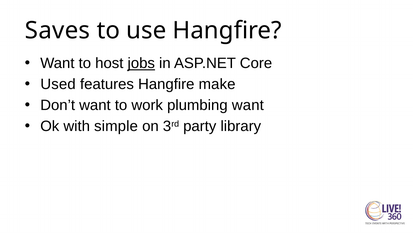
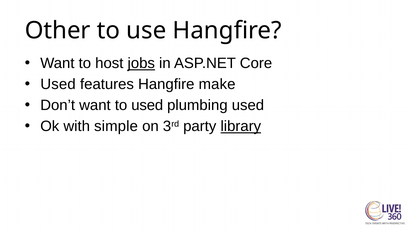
Saves: Saves -> Other (58, 30)
to work: work -> used (147, 105)
plumbing want: want -> used (248, 105)
library underline: none -> present (241, 126)
